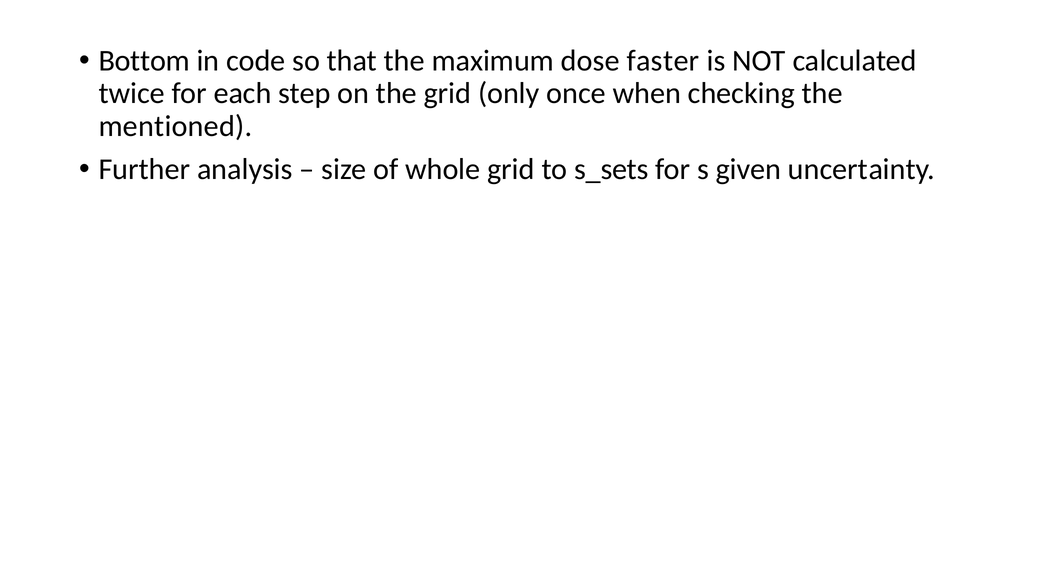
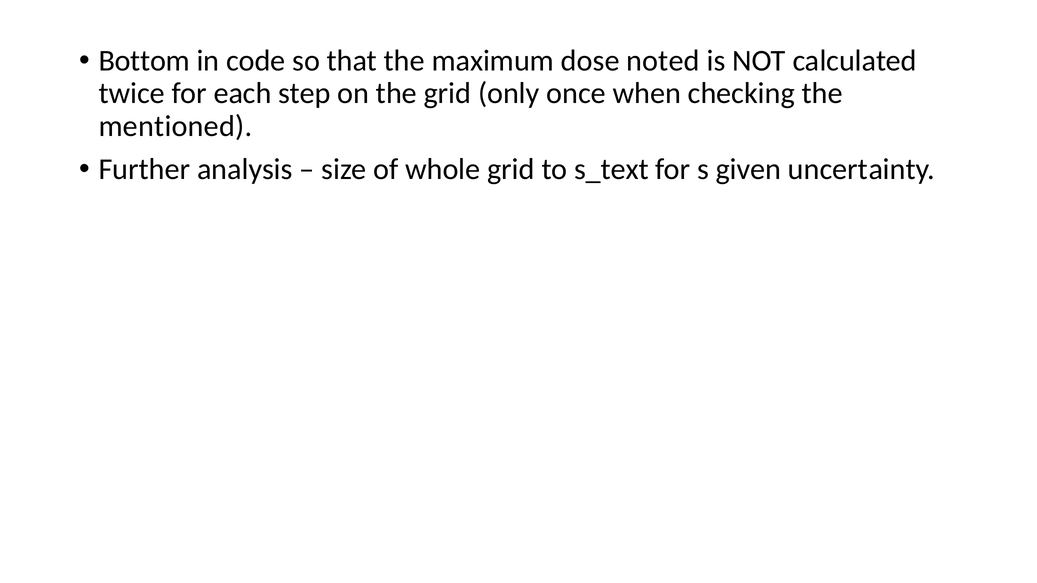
faster: faster -> noted (663, 61)
s_sets: s_sets -> s_text (611, 170)
